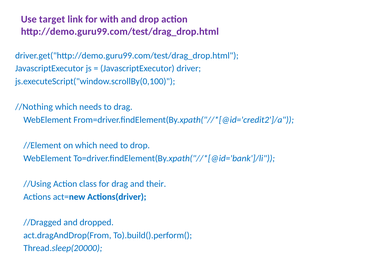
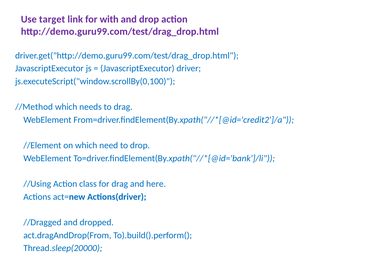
//Nothing: //Nothing -> //Method (34, 107)
their: their -> here (156, 184)
